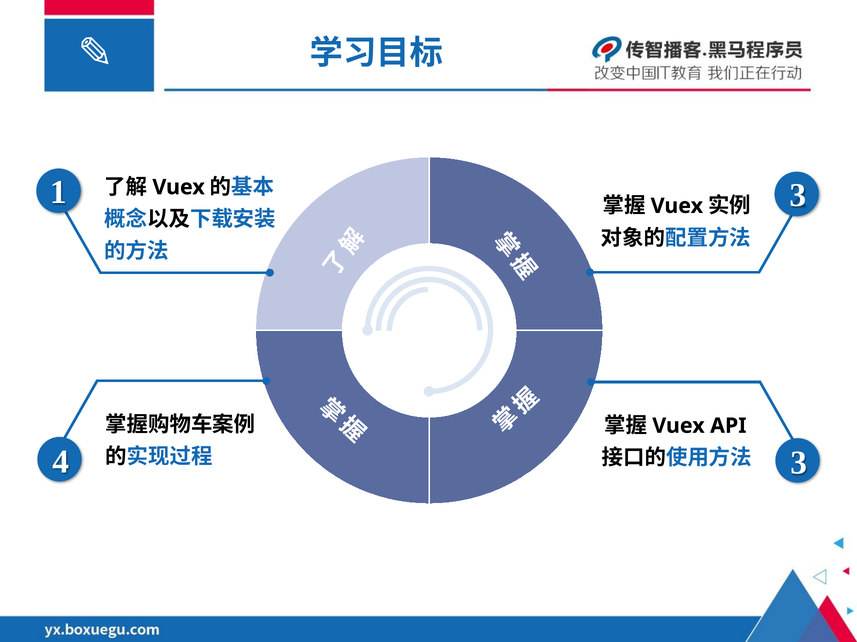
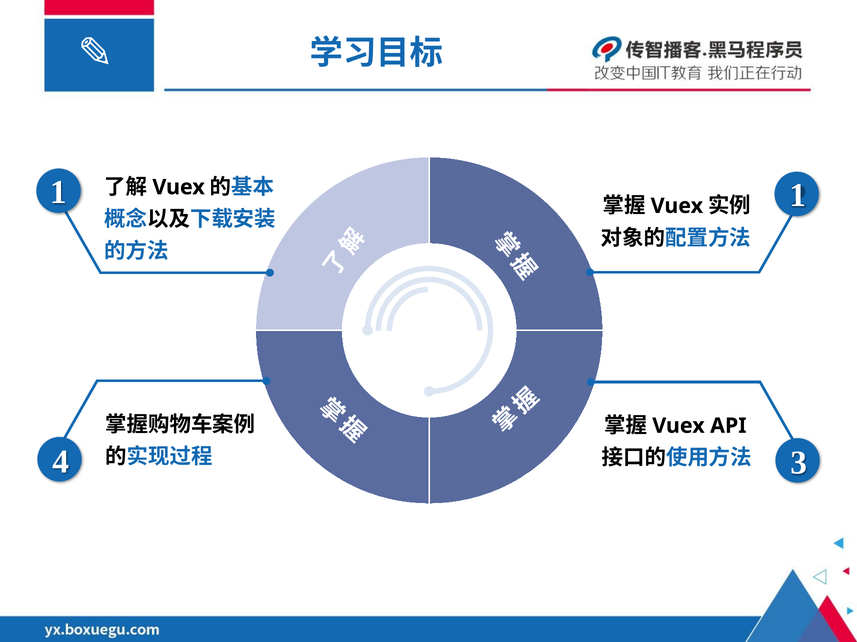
1 3: 3 -> 1 (798, 196)
